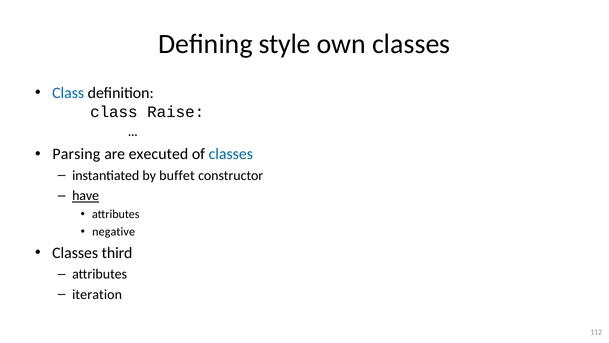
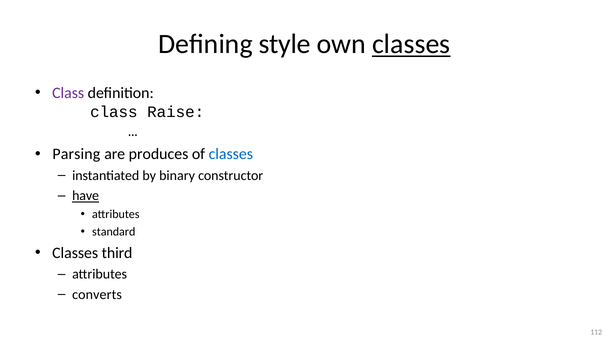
classes underline: none -> present (411, 44)
Class colour: blue -> purple (68, 93)
executed: executed -> produces (159, 154)
buffet: buffet -> binary (177, 175)
negative: negative -> standard (114, 232)
iteration: iteration -> converts (97, 294)
